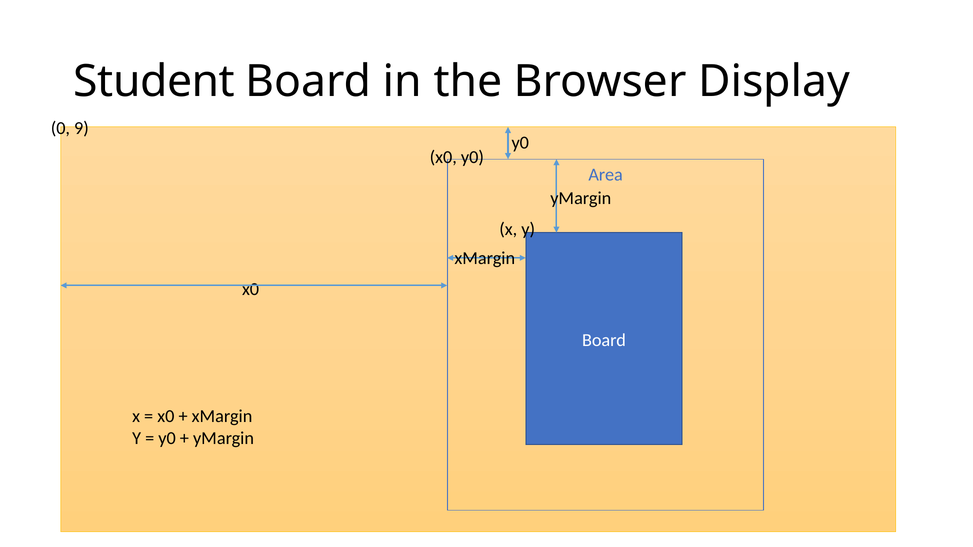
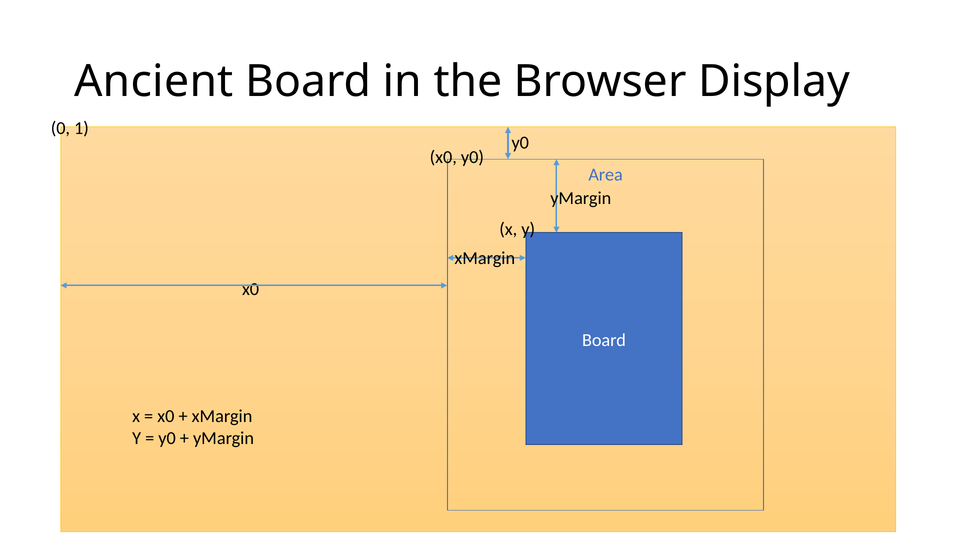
Student: Student -> Ancient (154, 82)
9: 9 -> 1 (81, 128)
